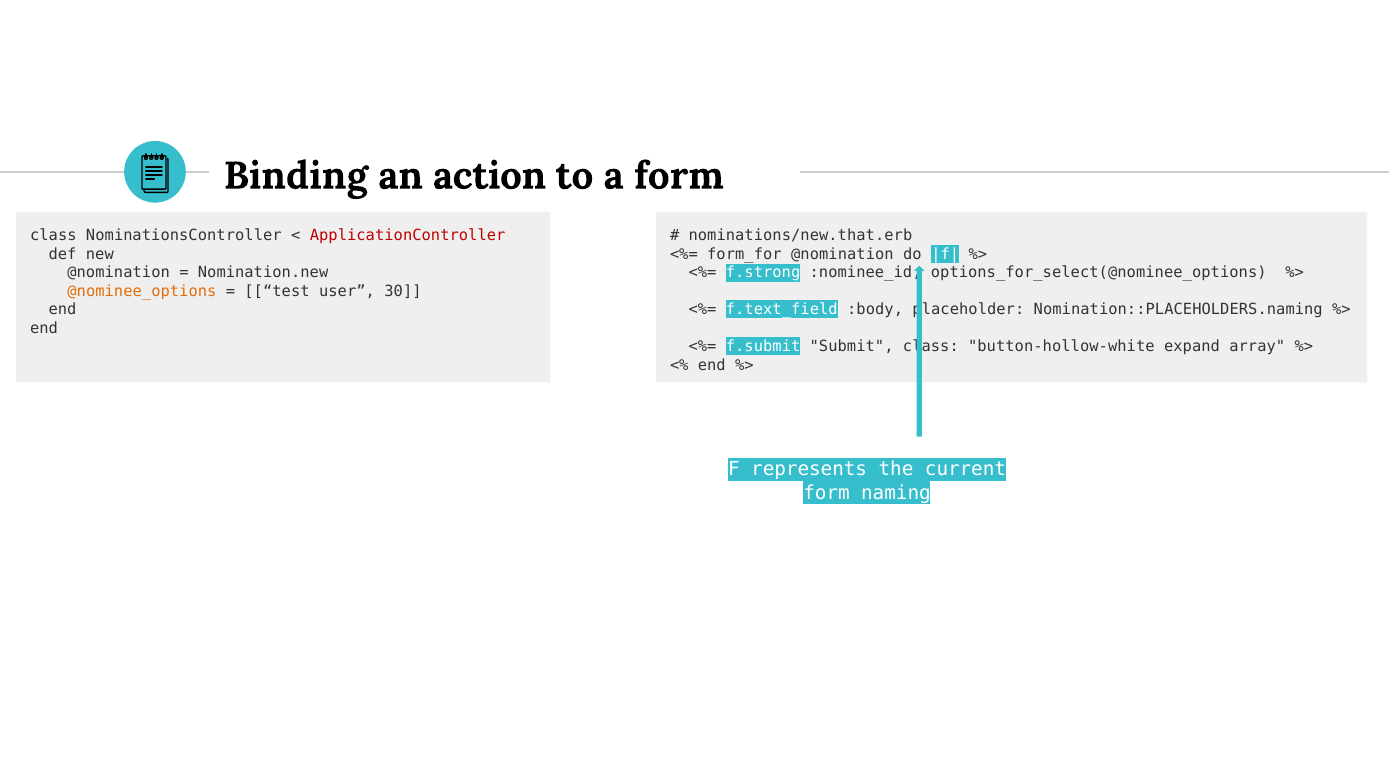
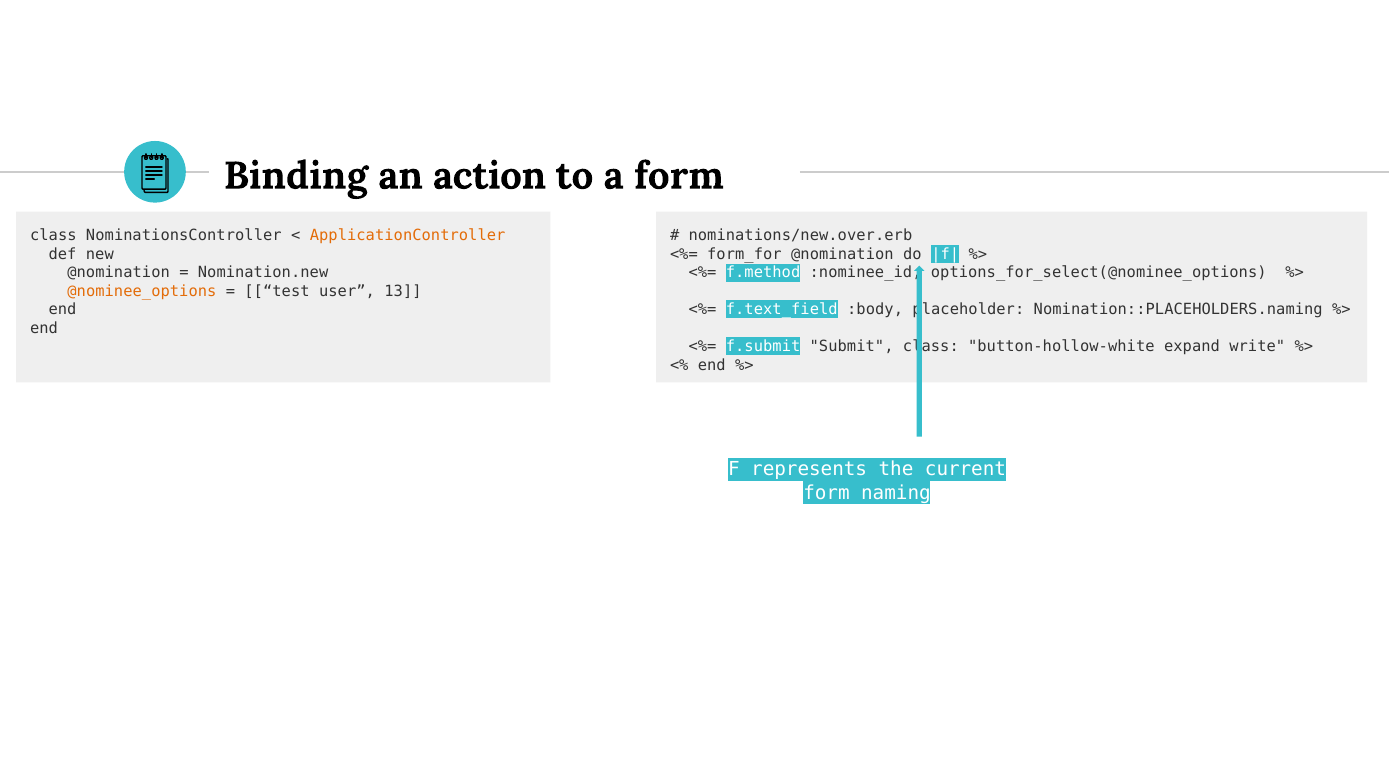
ApplicationController colour: red -> orange (408, 236)
nominations/new.that.erb: nominations/new.that.erb -> nominations/new.over.erb (800, 236)
f.strong: f.strong -> f.method (763, 273)
30: 30 -> 13 (403, 291)
array: array -> write (1257, 347)
